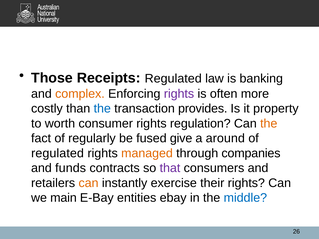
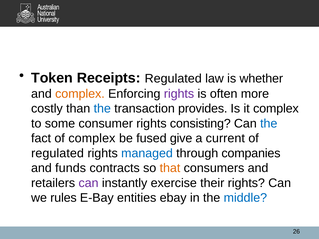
Those: Those -> Token (52, 78)
banking: banking -> whether (261, 79)
it property: property -> complex (276, 109)
worth: worth -> some (60, 124)
regulation: regulation -> consisting (200, 124)
the colour: orange -> blue (269, 124)
of regularly: regularly -> complex (92, 138)
around: around -> current (225, 138)
managed colour: orange -> blue (147, 153)
that colour: purple -> orange (170, 168)
can colour: orange -> purple (89, 183)
main: main -> rules (63, 198)
